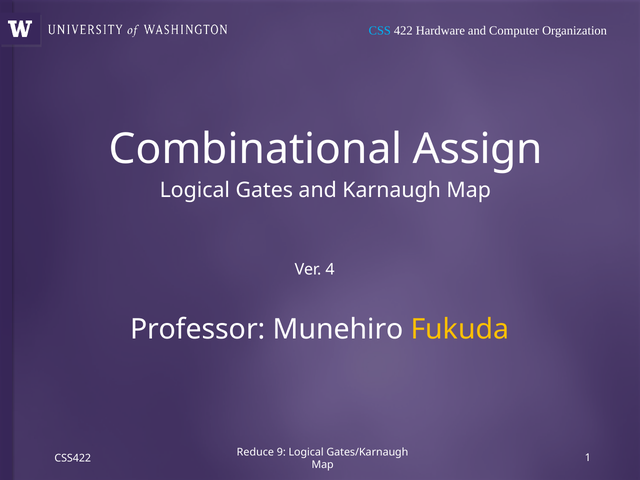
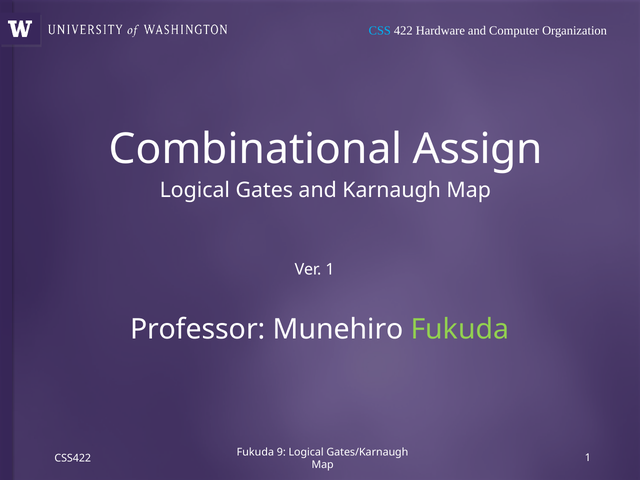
Ver 4: 4 -> 1 (330, 269)
Fukuda colour: yellow -> light green (460, 330)
Reduce: Reduce -> Fukuda (255, 452)
